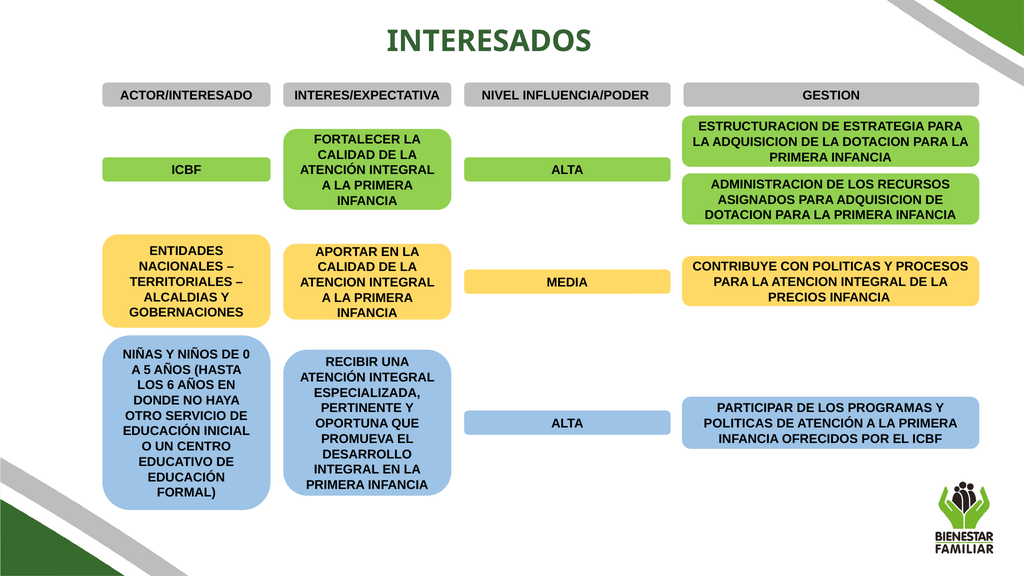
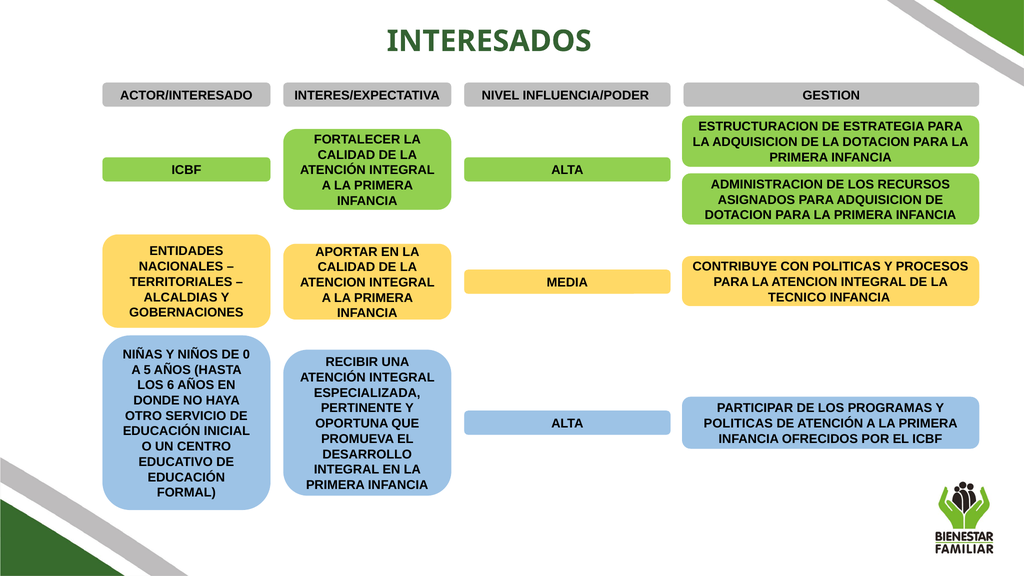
PRECIOS: PRECIOS -> TECNICO (797, 297)
